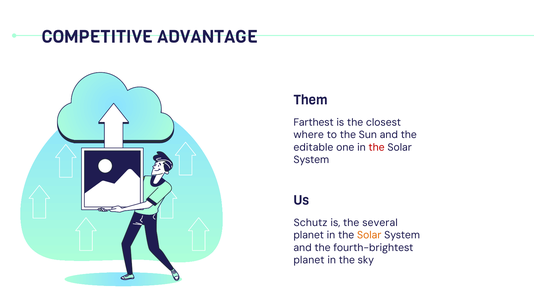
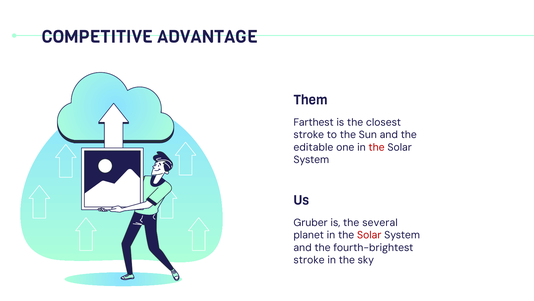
where: where -> stroke (309, 135)
Schutz: Schutz -> Gruber (311, 222)
Solar colour: orange -> red (369, 235)
planet: planet -> stroke (309, 260)
